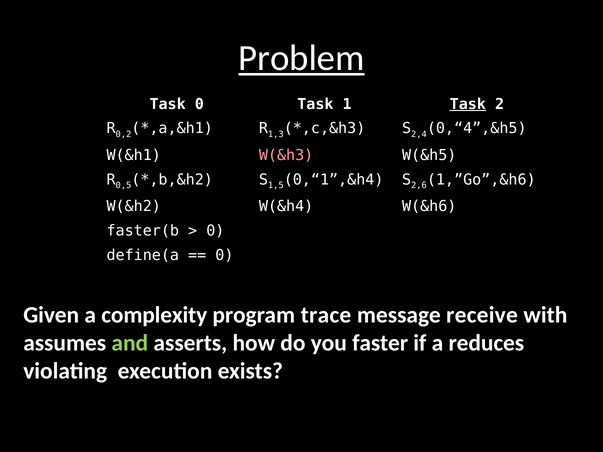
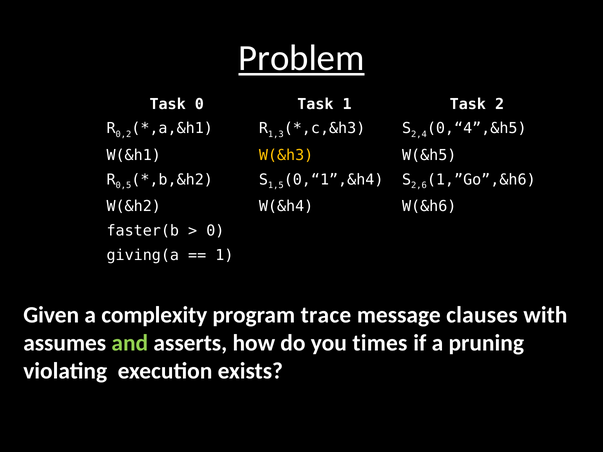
Task underline: present -> none (468, 104)
W(&h3 colour: pink -> yellow (286, 155)
define(a: define(a -> giving(a (143, 255)
0: 0 -> 1 (224, 255)
receive: receive -> clauses (482, 315)
faster: faster -> times (380, 343)
reduces: reduces -> pruning (486, 343)
